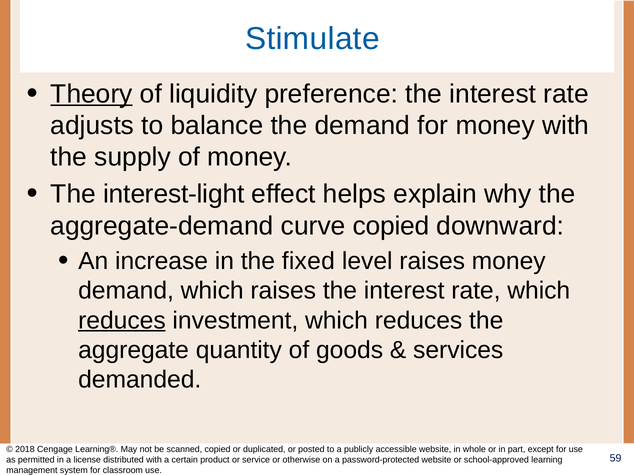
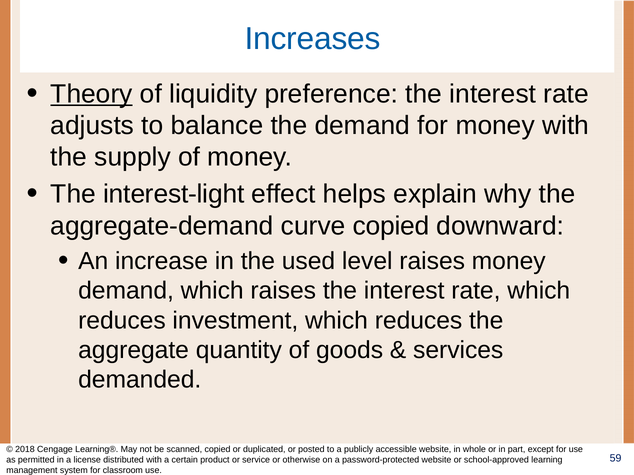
Stimulate: Stimulate -> Increases (313, 39)
fixed: fixed -> used (308, 262)
reduces underline: present -> none (122, 321)
